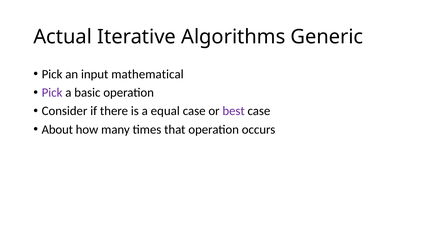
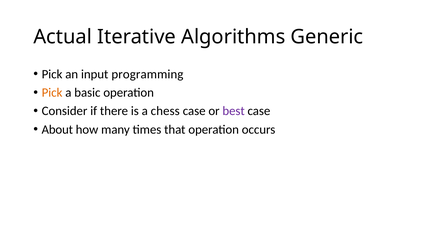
mathematical: mathematical -> programming (147, 74)
Pick colour: purple -> orange (52, 93)
equal: equal -> chess (165, 111)
